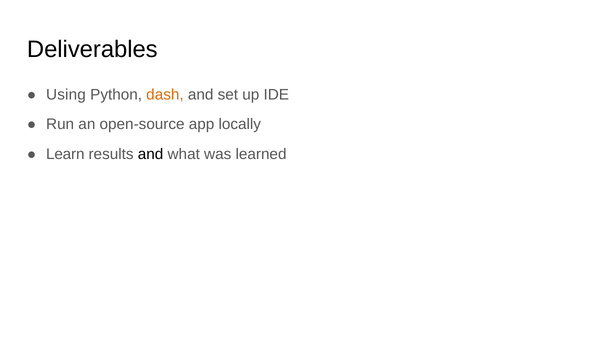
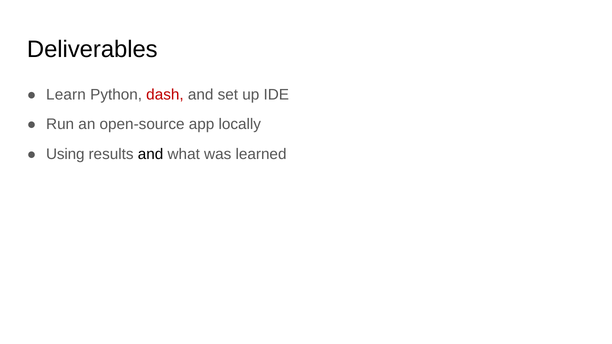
Using: Using -> Learn (66, 95)
dash colour: orange -> red (165, 95)
Learn: Learn -> Using (65, 154)
